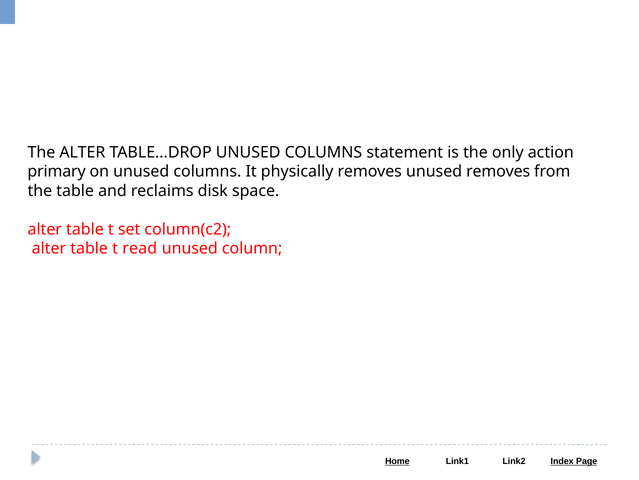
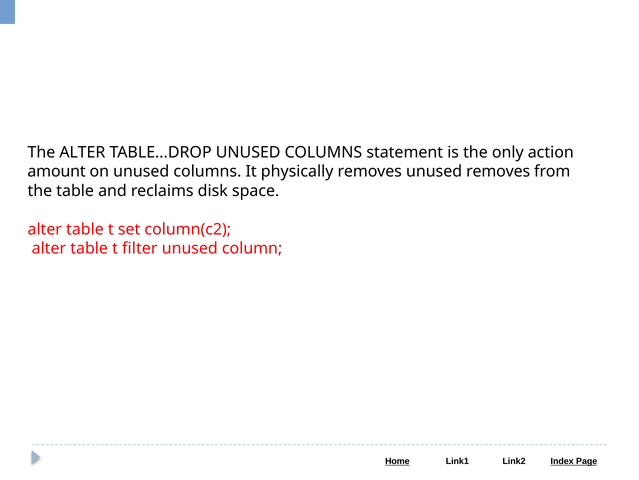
primary: primary -> amount (57, 171)
read: read -> filter (140, 248)
